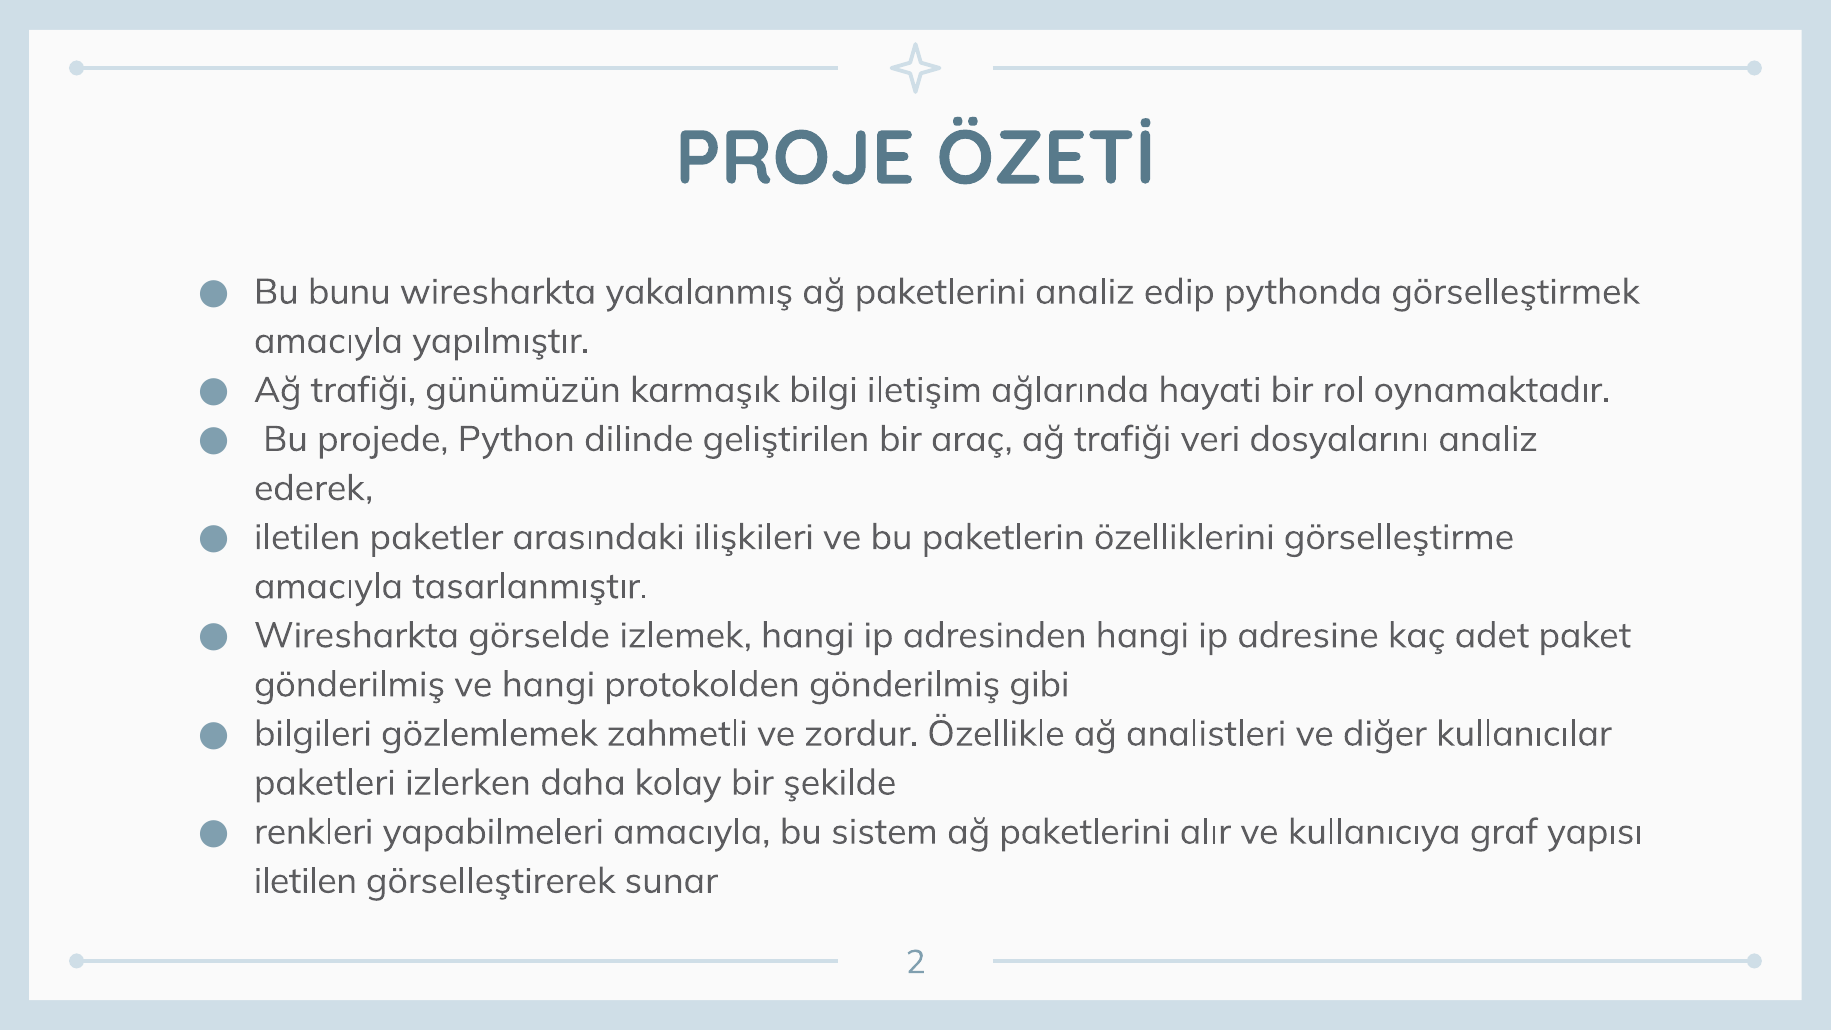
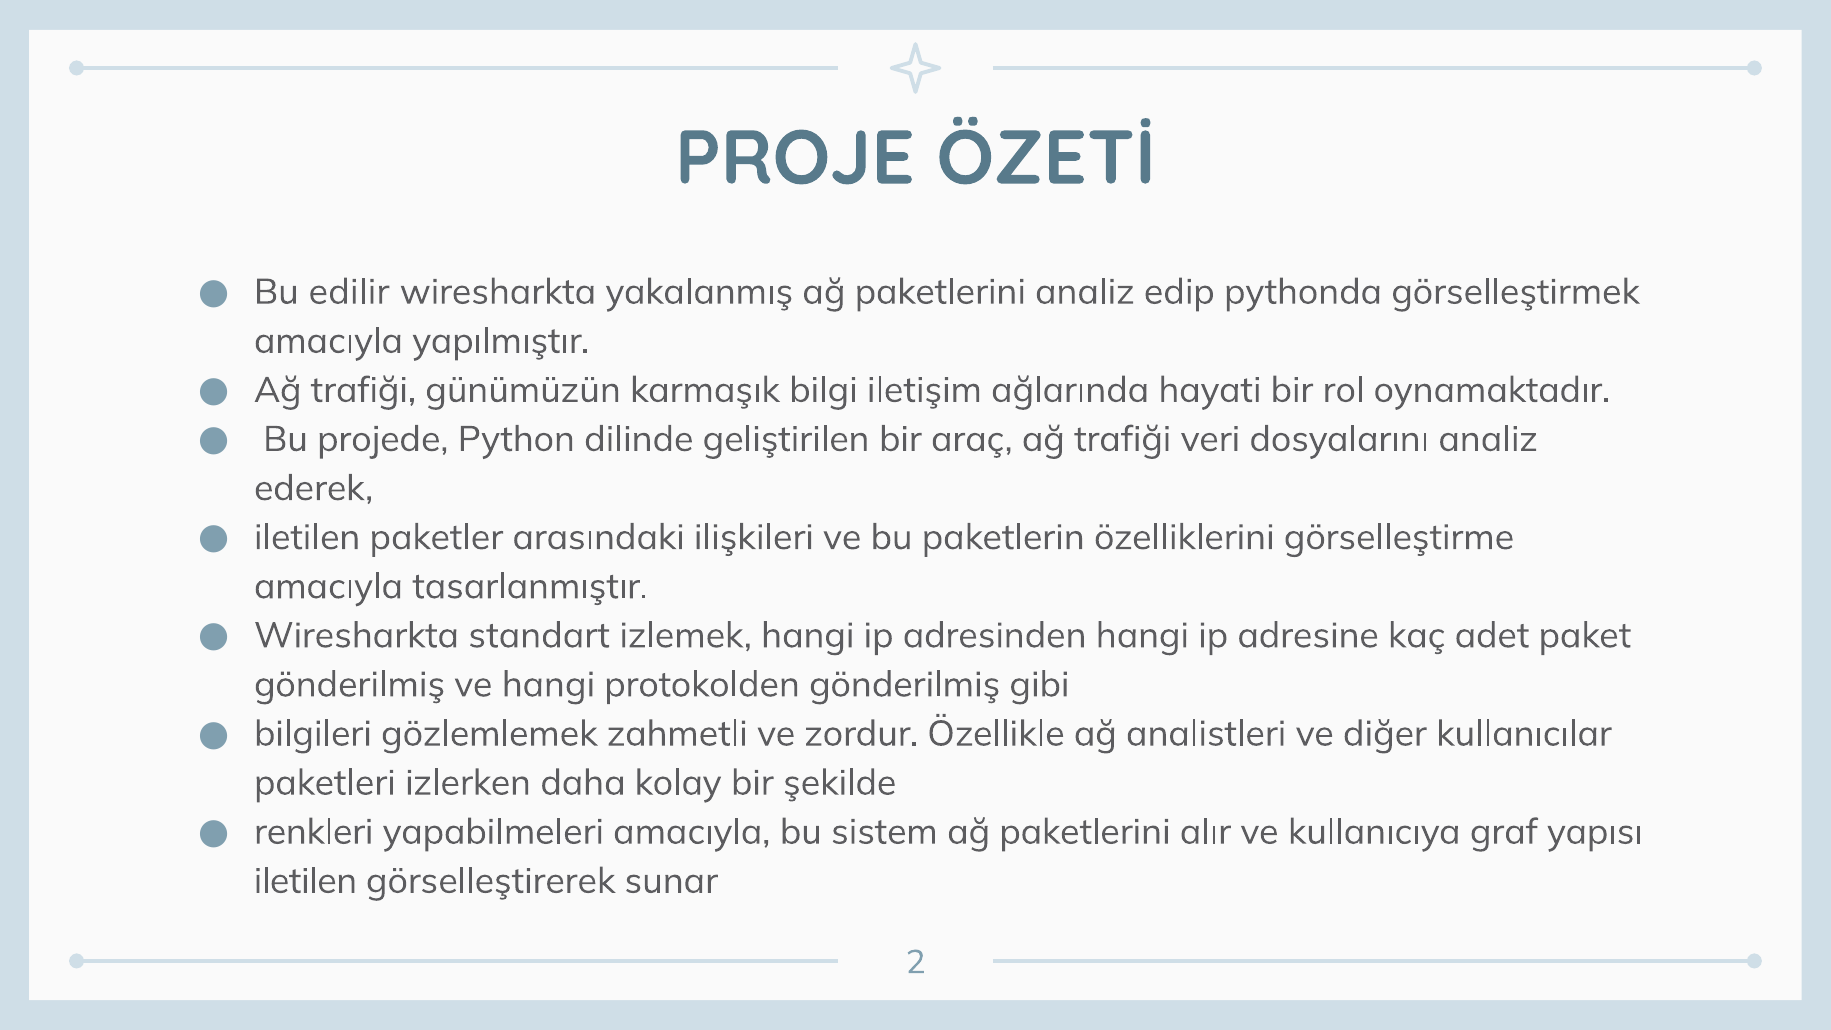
bunu: bunu -> edilir (349, 292)
görselde: görselde -> standart (539, 636)
